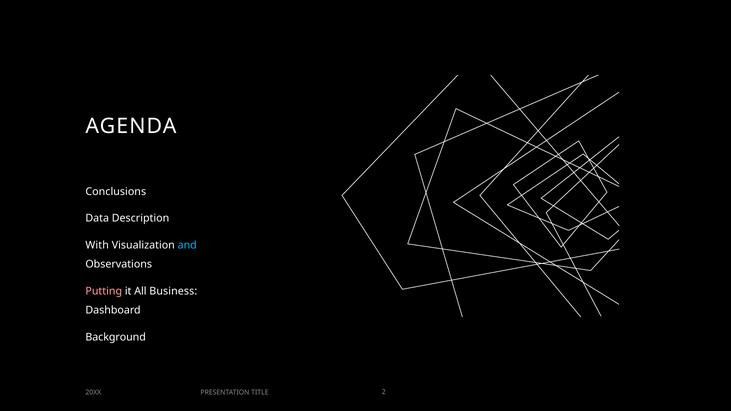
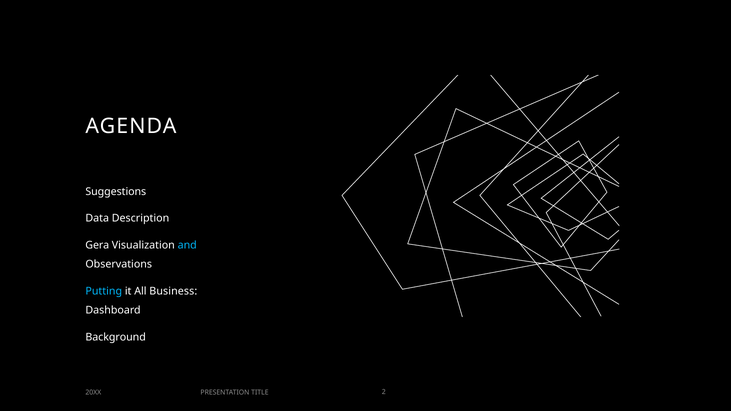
Conclusions: Conclusions -> Suggestions (116, 192)
With: With -> Gera (97, 245)
Putting colour: pink -> light blue (104, 291)
